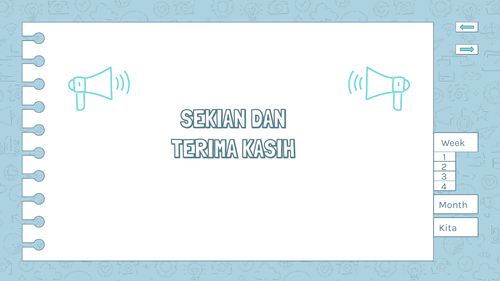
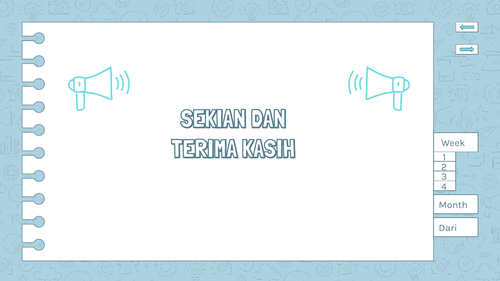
Kita: Kita -> Dari (448, 228)
